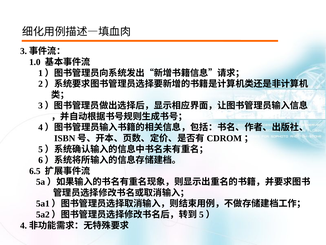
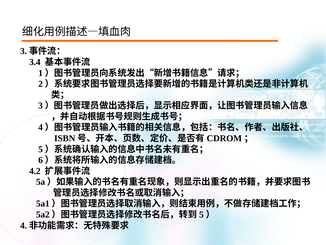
1.0: 1.0 -> 3.4 (35, 62)
6.5: 6.5 -> 4.2 (35, 171)
